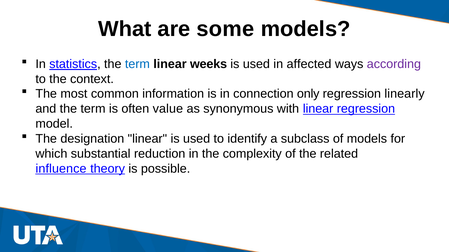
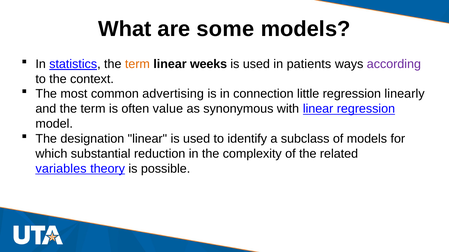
term colour: blue -> orange (137, 64)
affected: affected -> patients (309, 64)
information: information -> advertising (173, 94)
only: only -> little (308, 94)
influence: influence -> variables (61, 169)
